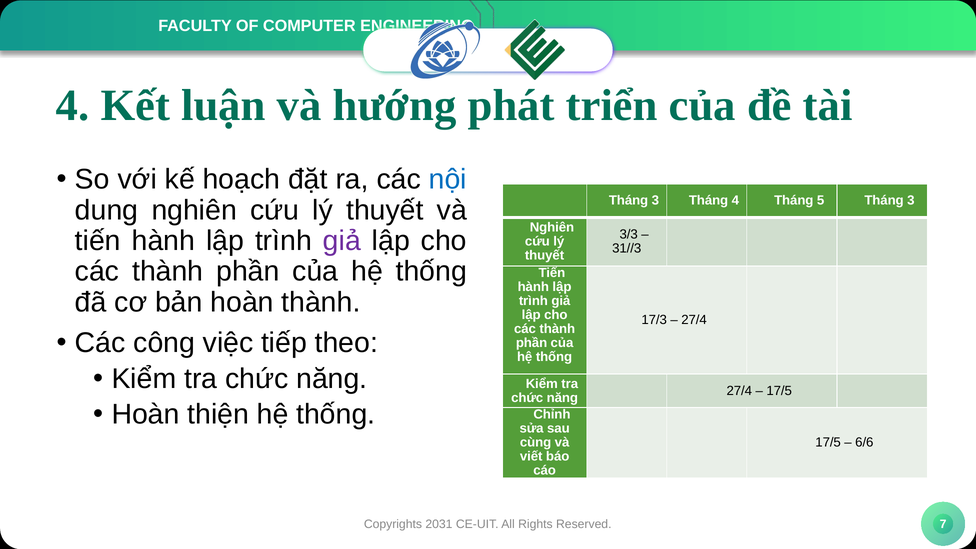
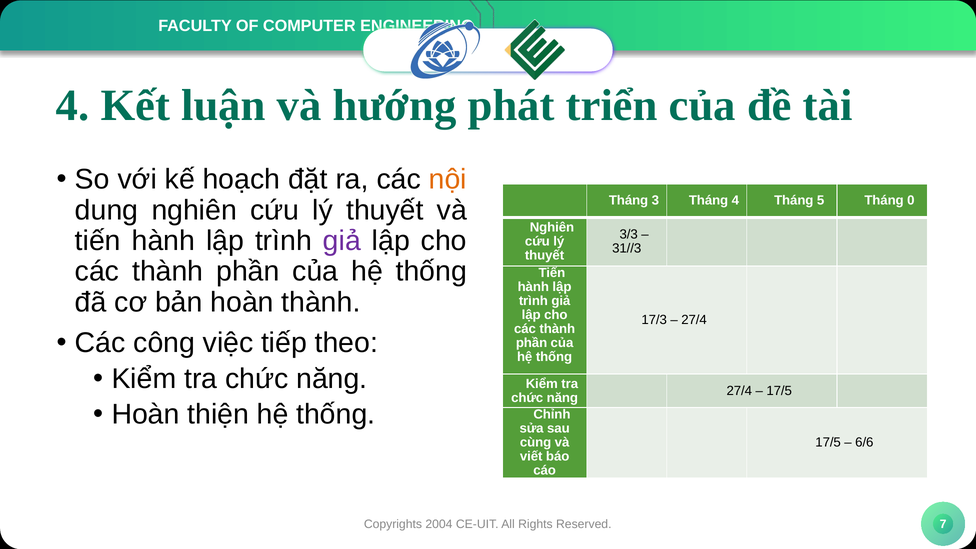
nội colour: blue -> orange (448, 179)
5 Tháng 3: 3 -> 0 (911, 201)
2031: 2031 -> 2004 (439, 524)
